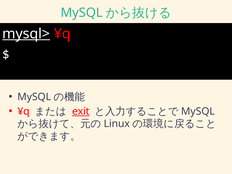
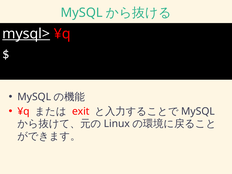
exit underline: present -> none (81, 111)
